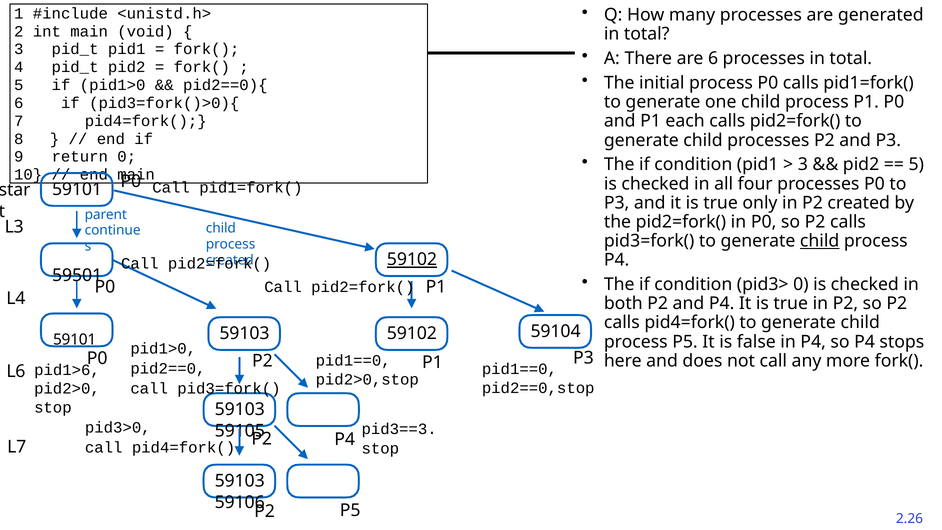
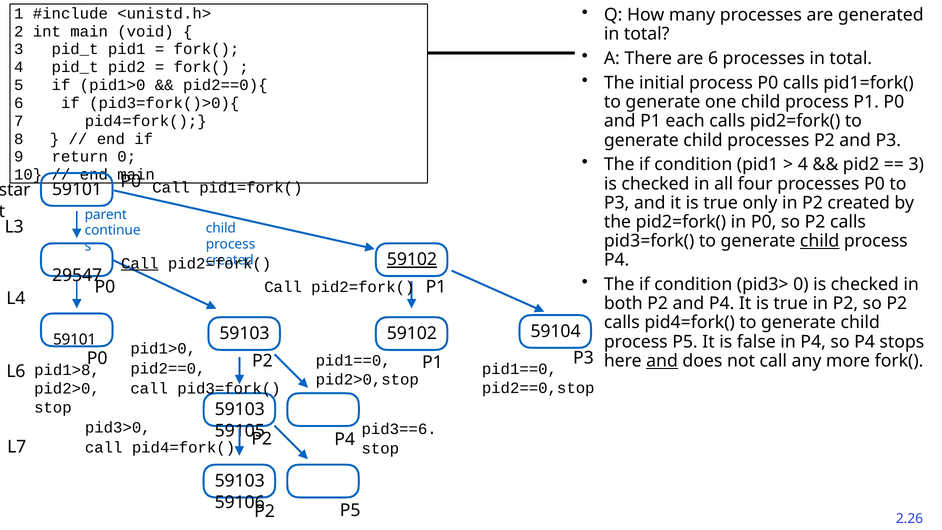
3: 3 -> 4 (803, 165)
5: 5 -> 3 (916, 165)
Call underline: none -> present (140, 263)
59501: 59501 -> 29547 (77, 275)
and underline: none -> present (662, 361)
pid1>6: pid1>6 -> pid1>8 (67, 370)
pid3==3: pid3==3 -> pid3==6 (399, 429)
